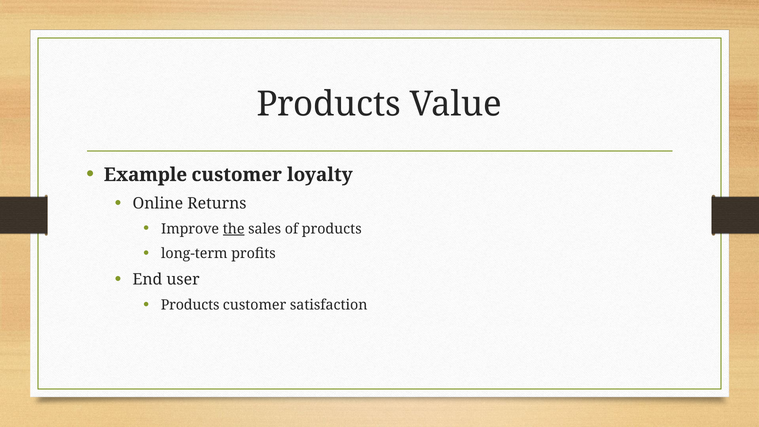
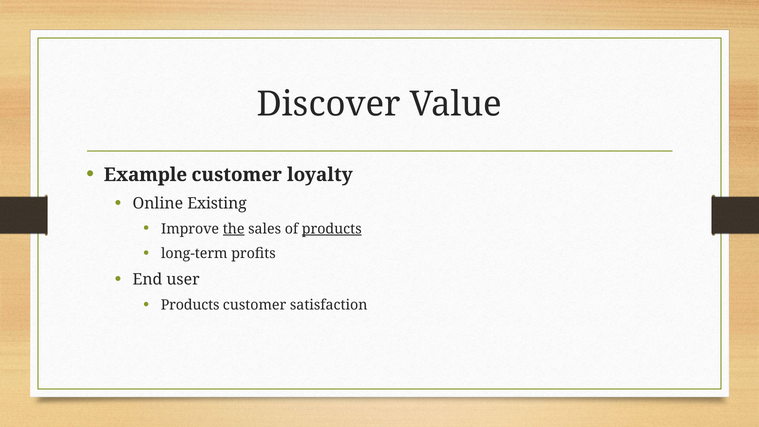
Products: Products -> Discover (329, 104)
Returns: Returns -> Existing (217, 203)
products underline: none -> present (332, 229)
